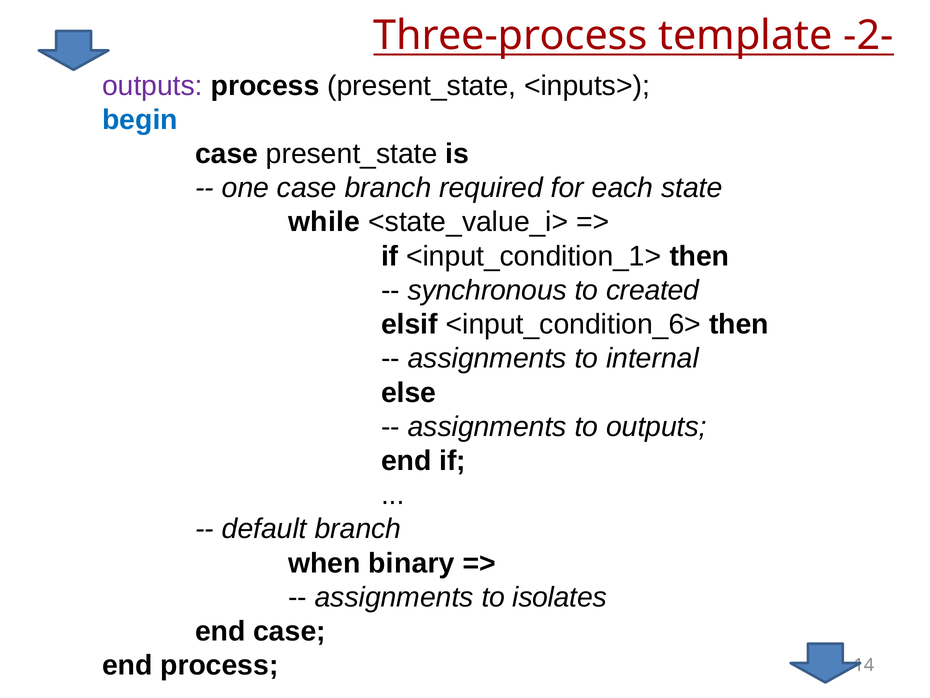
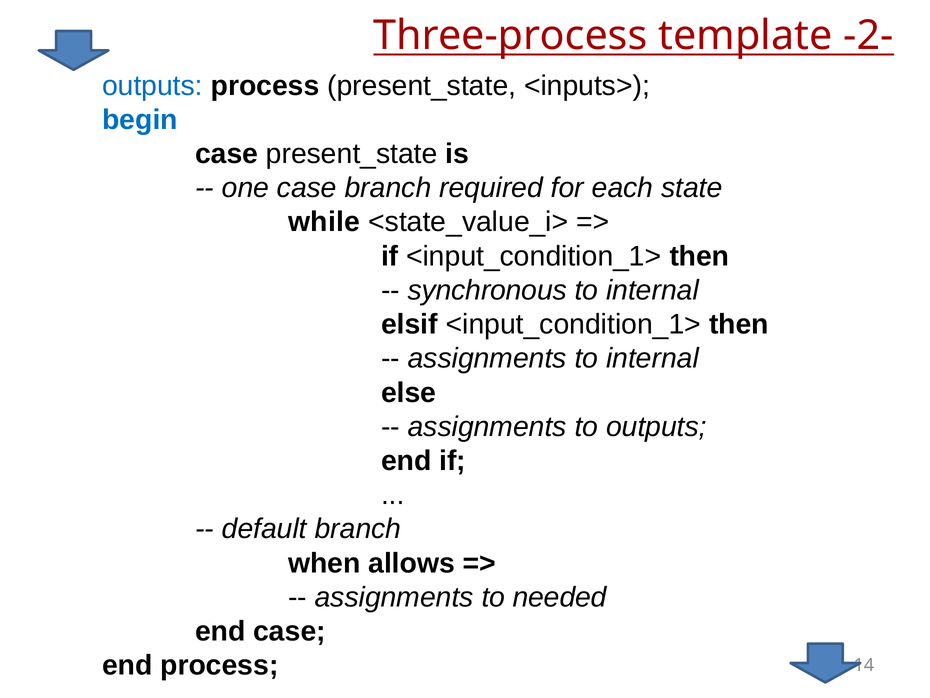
outputs colour: purple -> blue (152, 86)
created: created -> internal (653, 290)
elsif <input_condition_6>: <input_condition_6> -> <input_condition_1> (573, 324)
binary: binary -> allows (412, 563)
isolates: isolates -> needed (560, 597)
